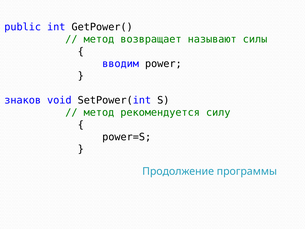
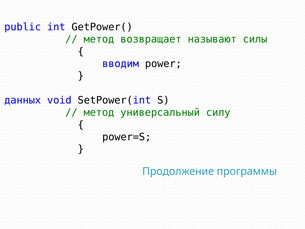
знаков: знаков -> данных (23, 100)
рекомендуется: рекомендуется -> универсальный (160, 112)
